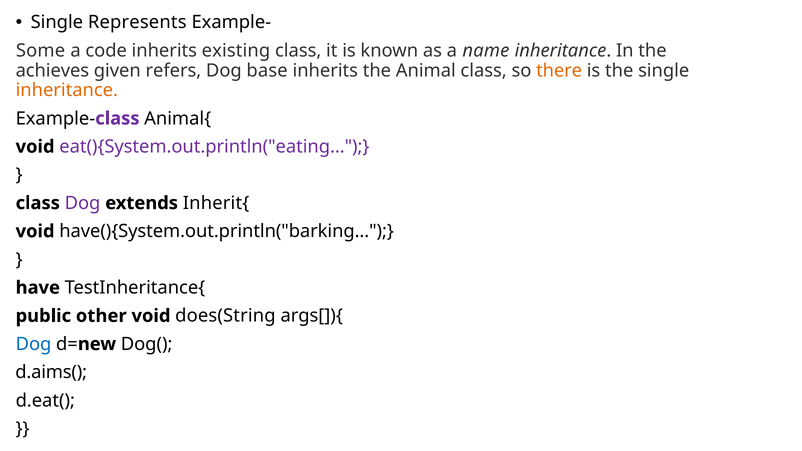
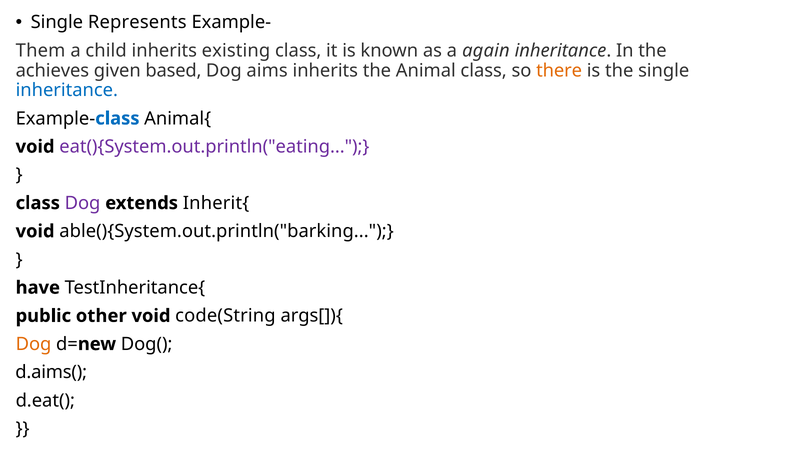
Some: Some -> Them (41, 51)
code: code -> child (106, 51)
name: name -> again (486, 51)
refers: refers -> based (173, 70)
base: base -> aims (267, 70)
inheritance colour: orange -> blue (67, 90)
class colour: purple -> blue (117, 119)
have(){System.out.println("barking: have(){System.out.println("barking -> able(){System.out.println("barking (227, 231)
does(String: does(String -> code(String (225, 316)
Dog colour: blue -> orange (34, 344)
